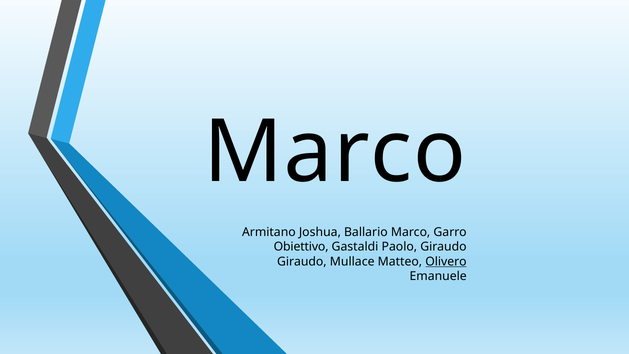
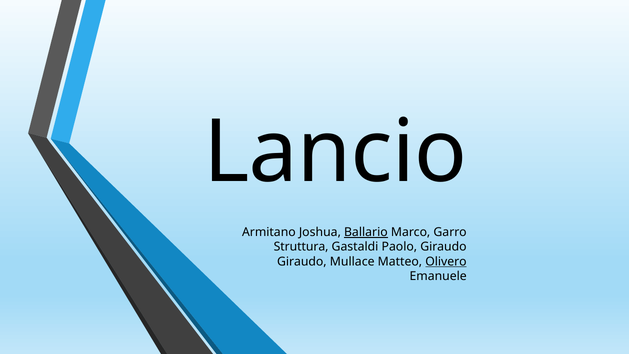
Marco: Marco -> Lancio (335, 152)
Ballario underline: none -> present (366, 232)
Obiettivo: Obiettivo -> Struttura (301, 247)
